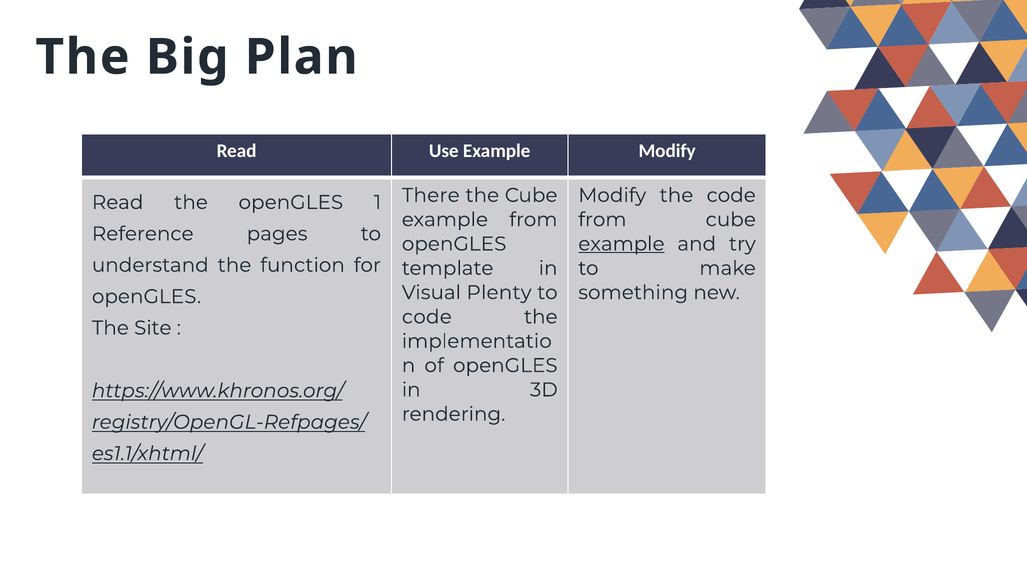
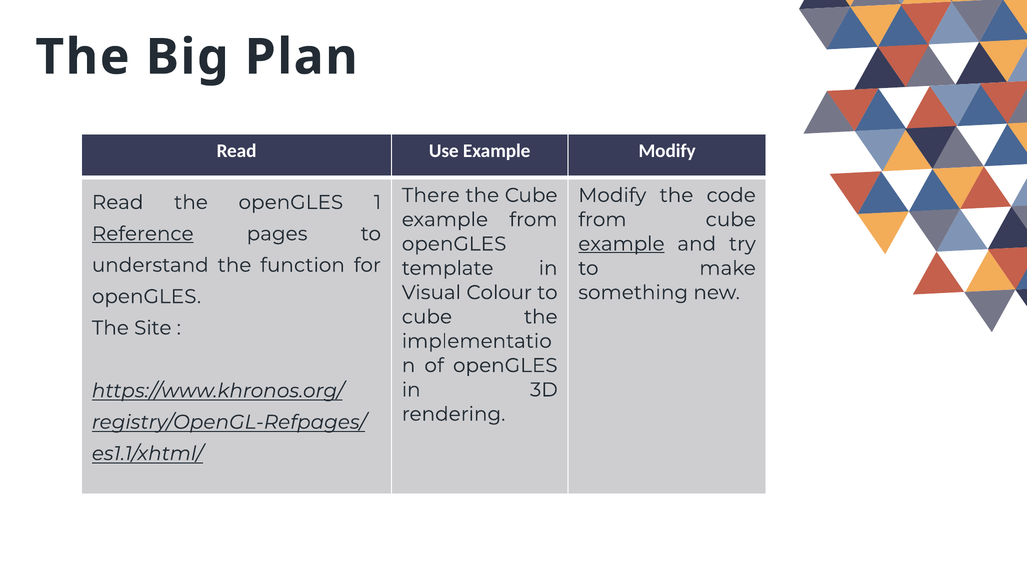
Reference underline: none -> present (143, 234)
Plenty: Plenty -> Colour (499, 292)
code: code -> cube (427, 317)
